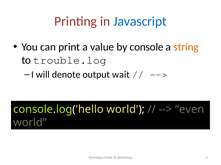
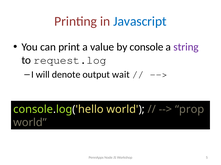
string colour: orange -> purple (186, 47)
trouble.log: trouble.log -> request.log (70, 60)
even: even -> prop (190, 110)
